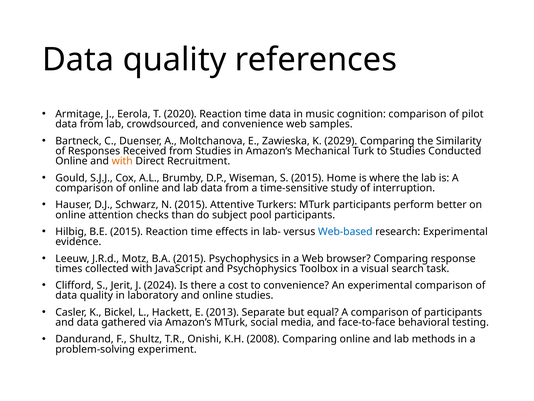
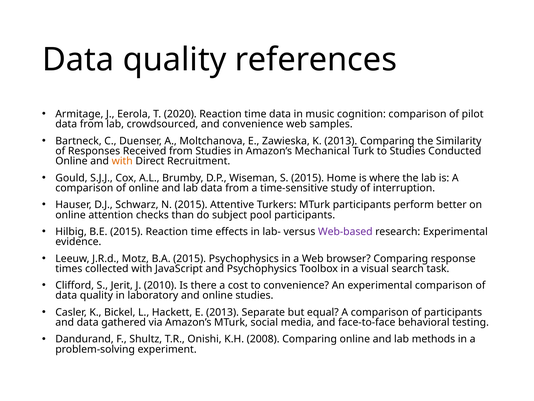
K 2029: 2029 -> 2013 (341, 141)
Web-based colour: blue -> purple (345, 231)
2024: 2024 -> 2010 (160, 285)
